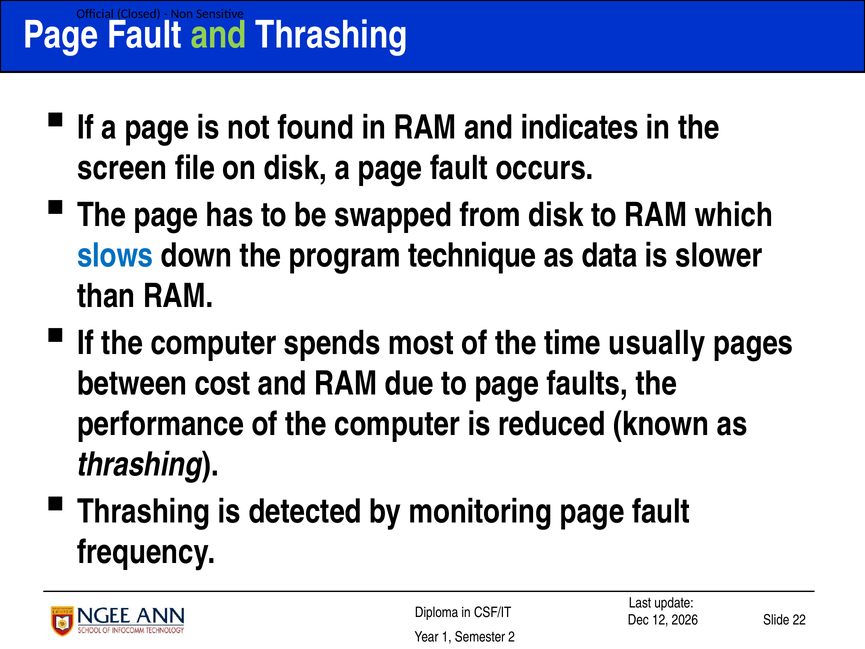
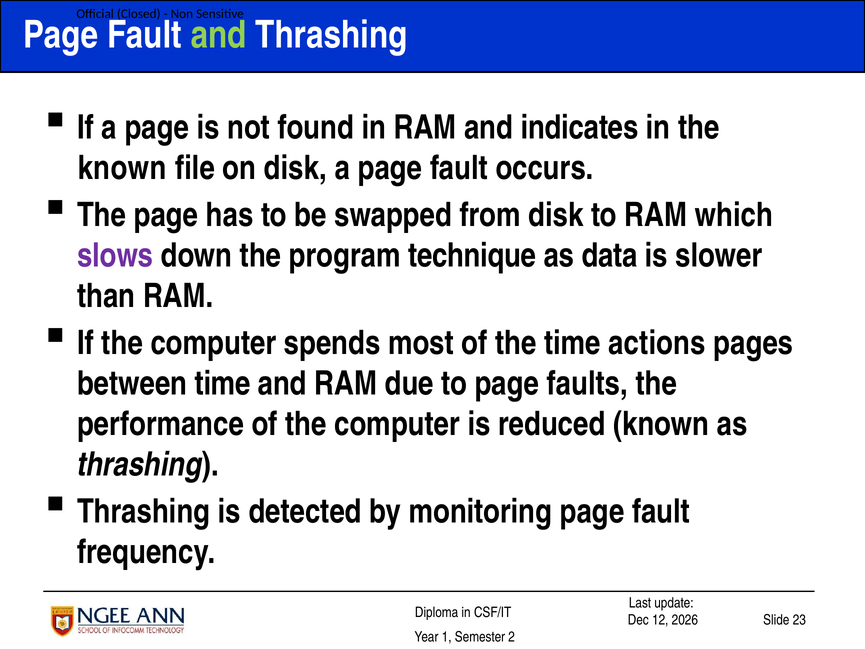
screen: screen -> known (122, 168)
slows colour: blue -> purple (115, 256)
usually: usually -> actions (657, 343)
between cost: cost -> time (223, 384)
22: 22 -> 23 (799, 620)
